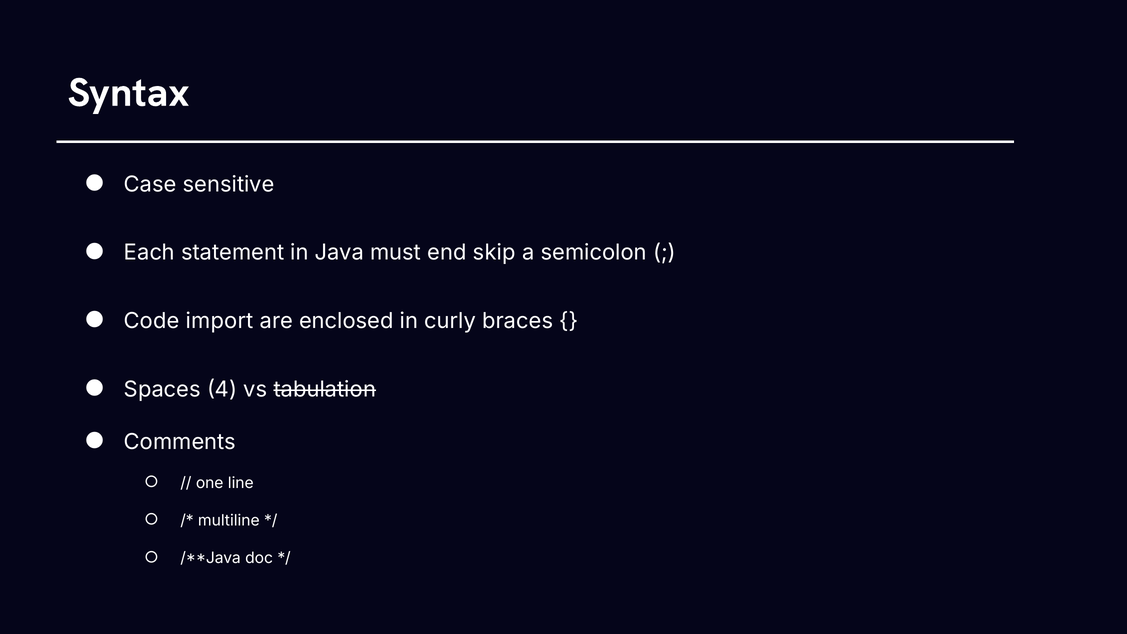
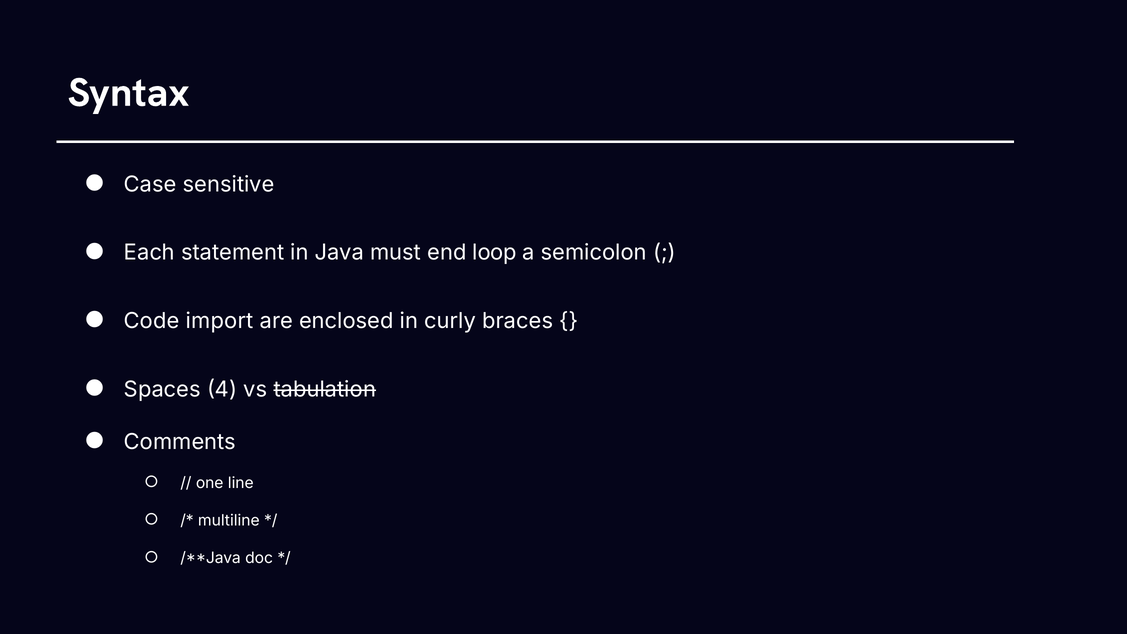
skip: skip -> loop (495, 253)
